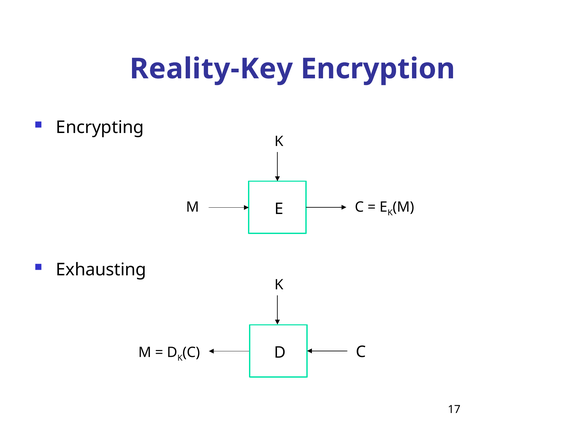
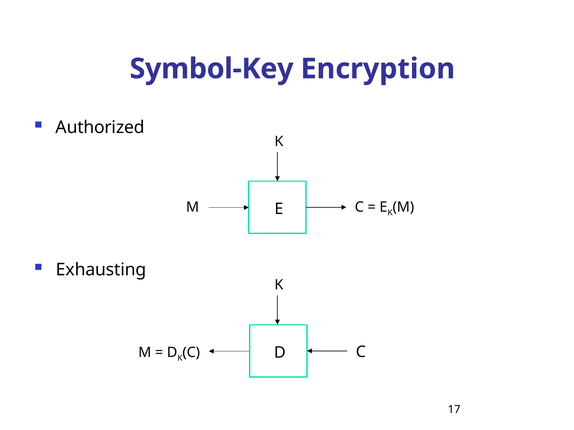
Reality-Key: Reality-Key -> Symbol-Key (212, 69)
Encrypting: Encrypting -> Authorized (100, 128)
